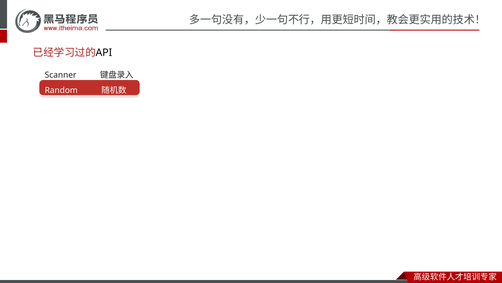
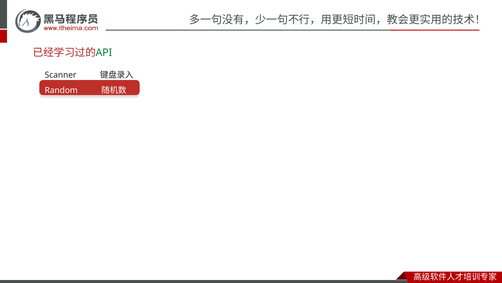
API colour: black -> green (104, 53)
